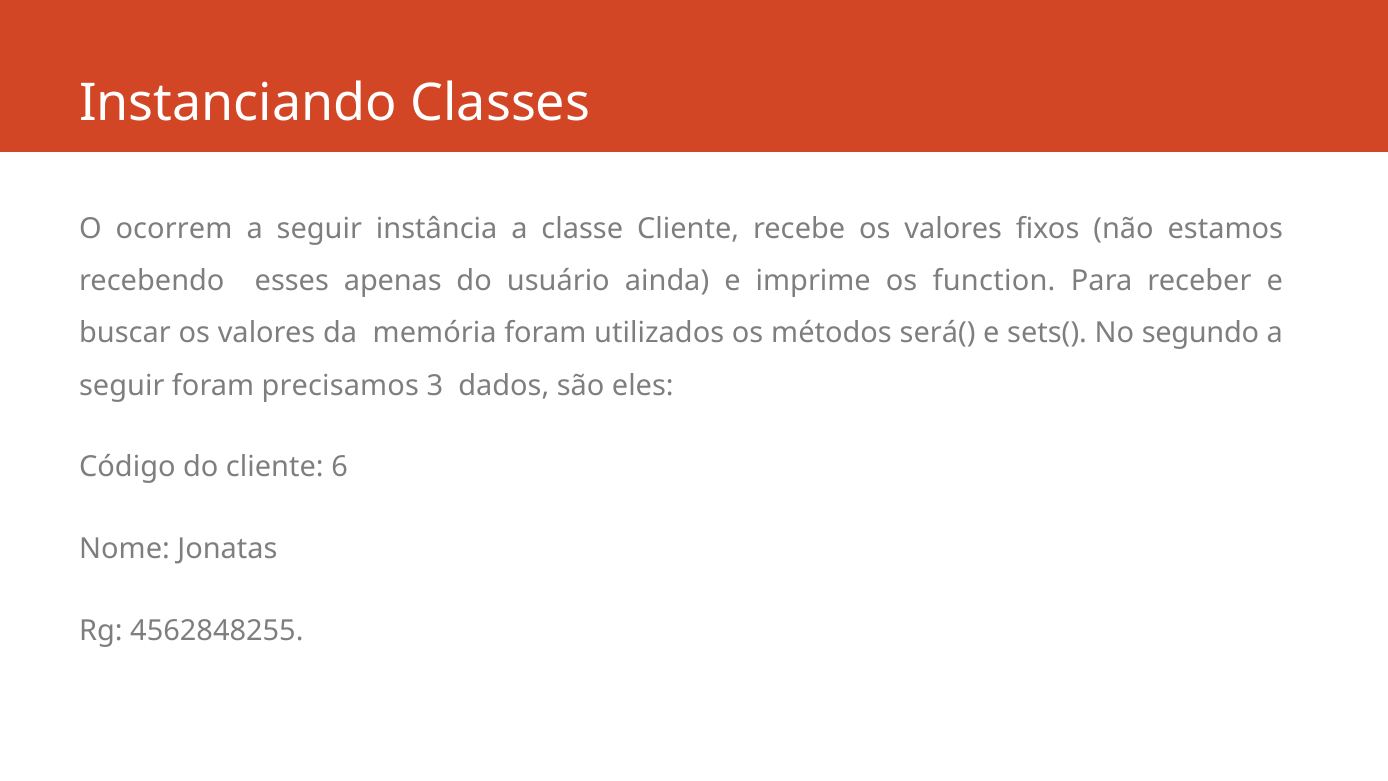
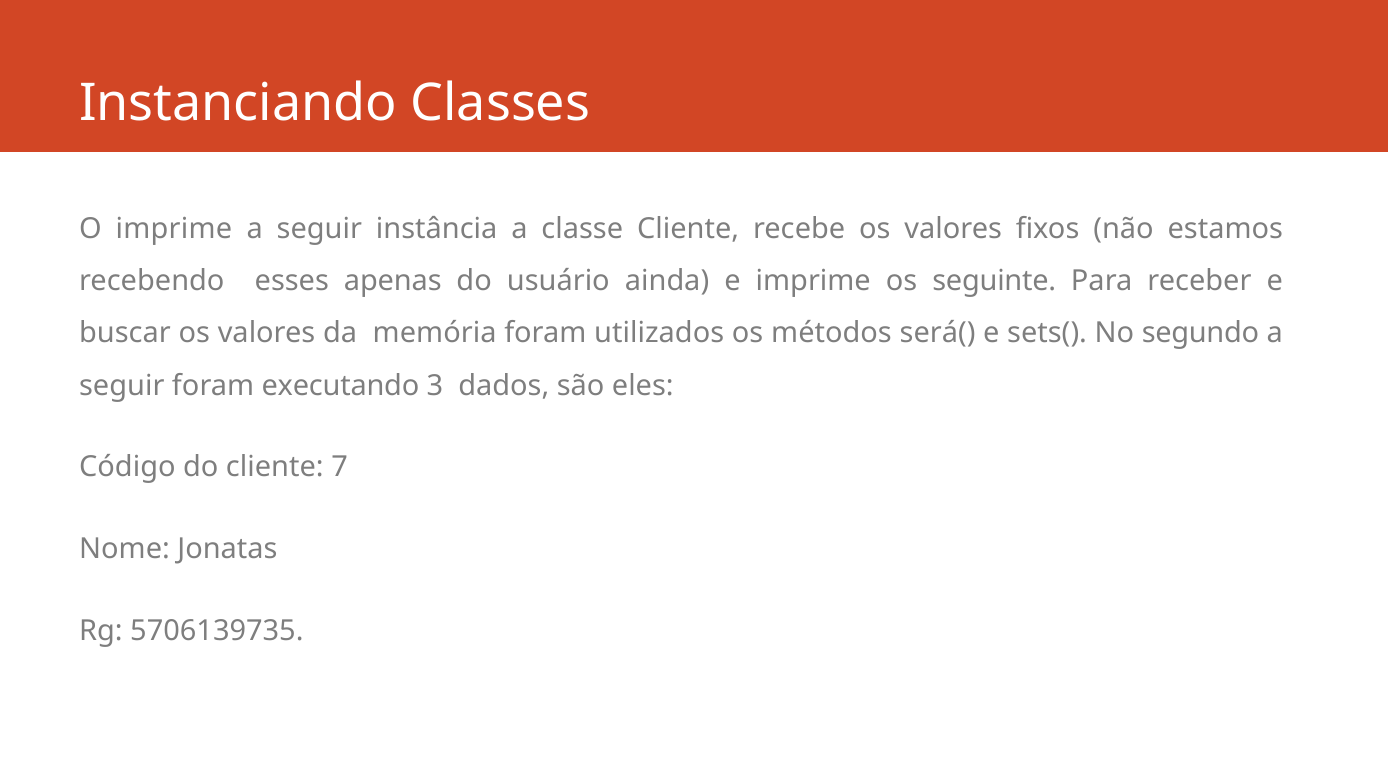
O ocorrem: ocorrem -> imprime (174, 229)
function: function -> seguinte (994, 281)
precisamos: precisamos -> executando (340, 385)
6: 6 -> 7 (340, 467)
4562848255: 4562848255 -> 5706139735 (217, 631)
